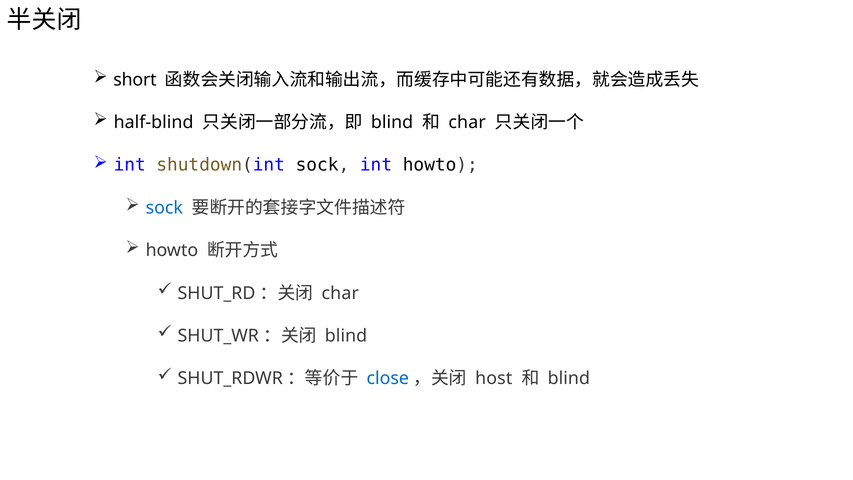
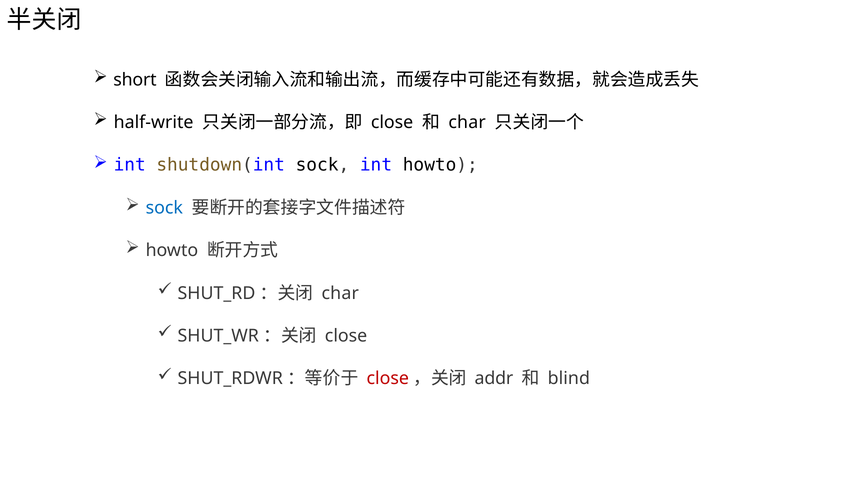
half-blind: half-blind -> half-write (154, 122)
blind: blind -> close (392, 122)
blind: blind -> close (346, 336)
close colour: blue -> red (388, 378)
host: host -> addr (494, 378)
